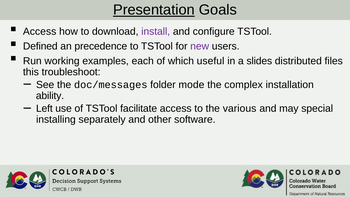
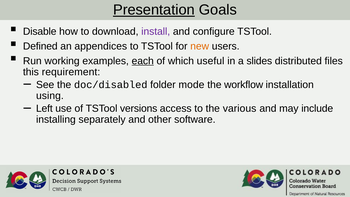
Access: Access -> Disable (40, 32)
precedence: precedence -> appendices (101, 46)
new colour: purple -> orange (200, 46)
each underline: none -> present (143, 61)
troubleshoot: troubleshoot -> requirement (71, 72)
doc/messages: doc/messages -> doc/disabled (111, 85)
complex: complex -> workflow (244, 85)
ability: ability -> using (50, 96)
facilitate: facilitate -> versions (139, 109)
special: special -> include (317, 109)
